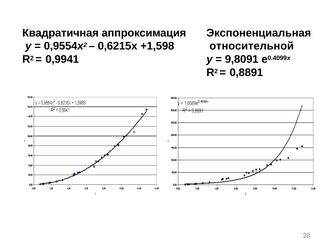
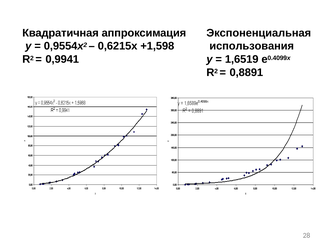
относительной: относительной -> использования (252, 46)
9,8091: 9,8091 -> 1,6519 (242, 59)
